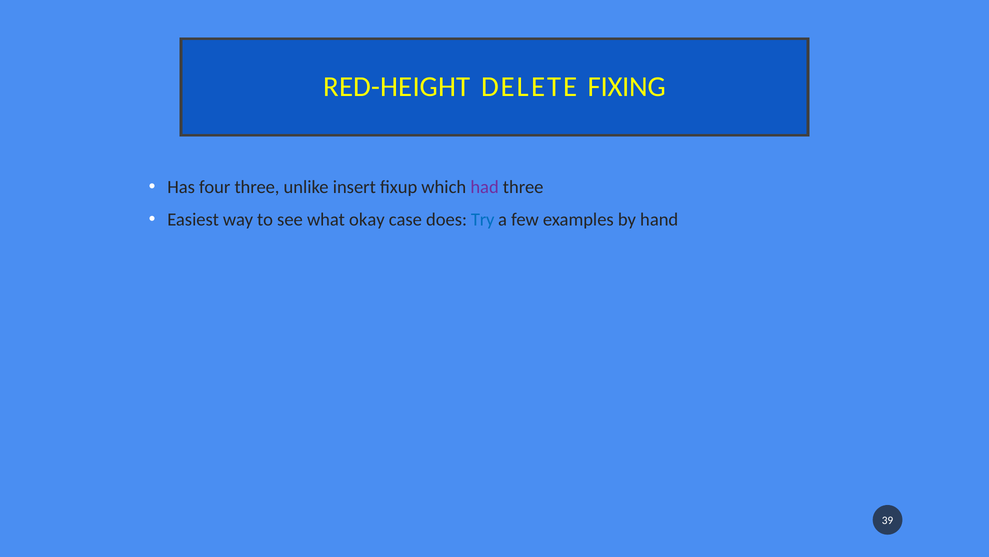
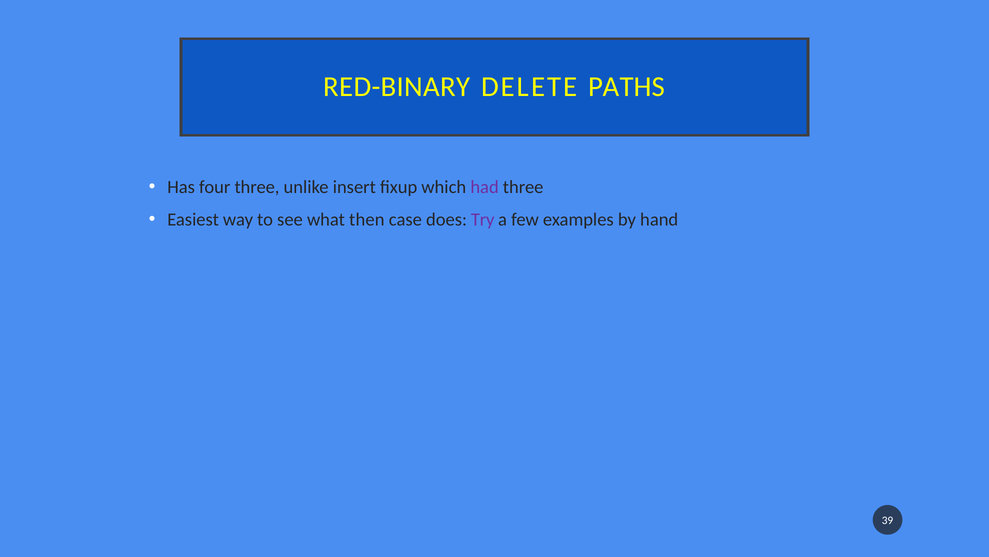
RED-HEIGHT: RED-HEIGHT -> RED-BINARY (397, 87)
FIXING: FIXING -> PATHS (627, 87)
okay: okay -> then (367, 219)
Try colour: blue -> purple (483, 219)
